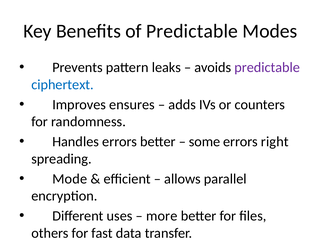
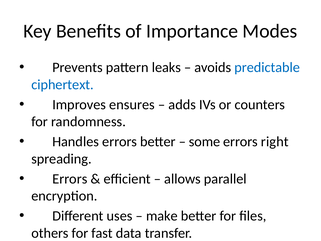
of Predictable: Predictable -> Importance (192, 31)
predictable colour: purple -> blue (267, 67)
Mode: Mode -> Errors (70, 179)
more: more -> make (162, 216)
